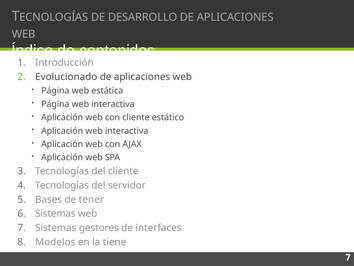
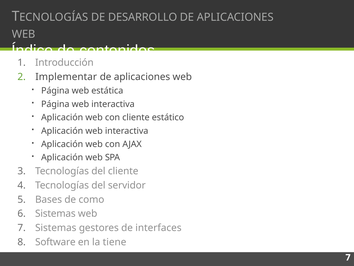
Evolucionado: Evolucionado -> Implementar (66, 77)
tener: tener -> como (91, 199)
Modelos: Modelos -> Software (55, 242)
